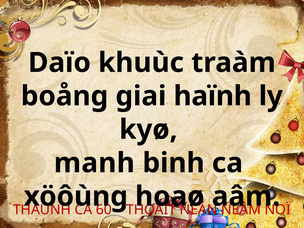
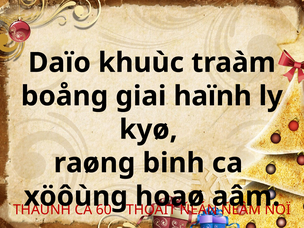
manh: manh -> raøng (95, 163)
